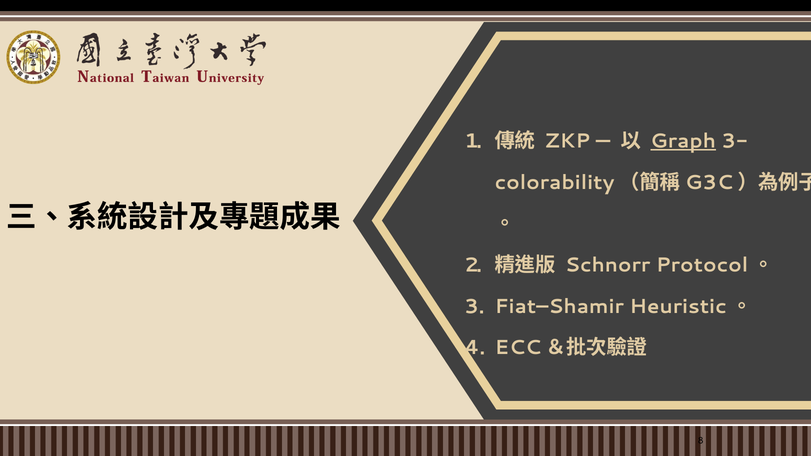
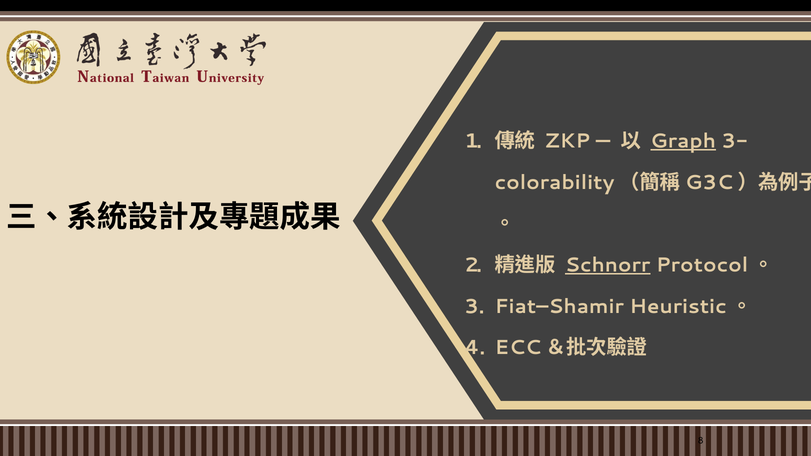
Schnorr underline: none -> present (608, 265)
